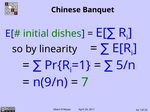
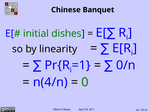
5/n: 5/n -> 0/n (126, 65)
n(9/n: n(9/n -> n(4/n (50, 83)
7: 7 -> 0 (85, 83)
